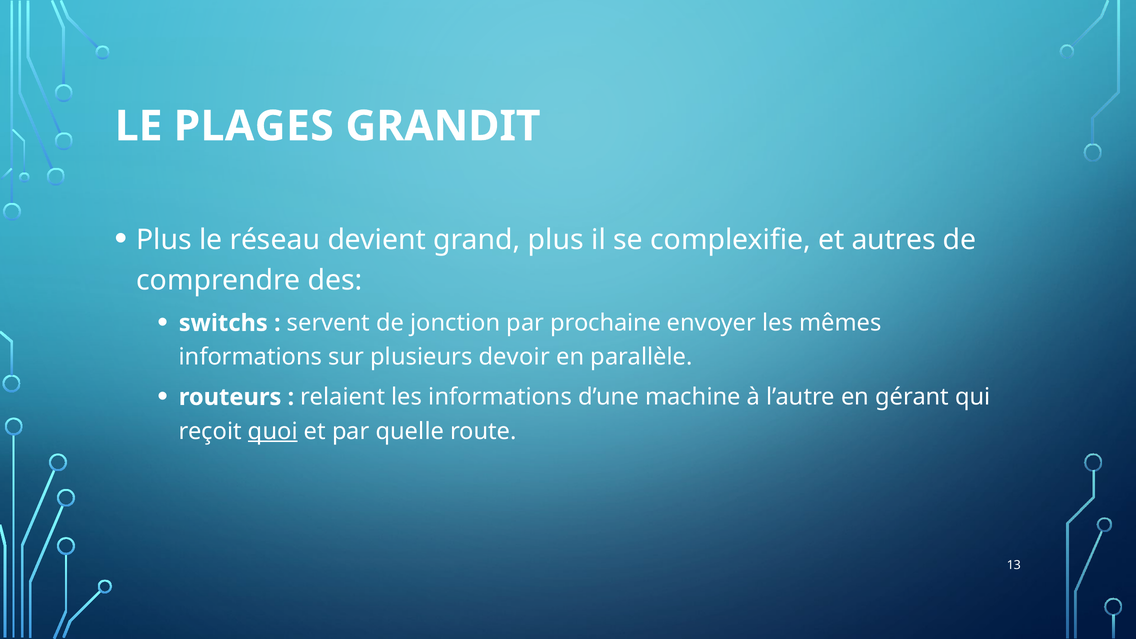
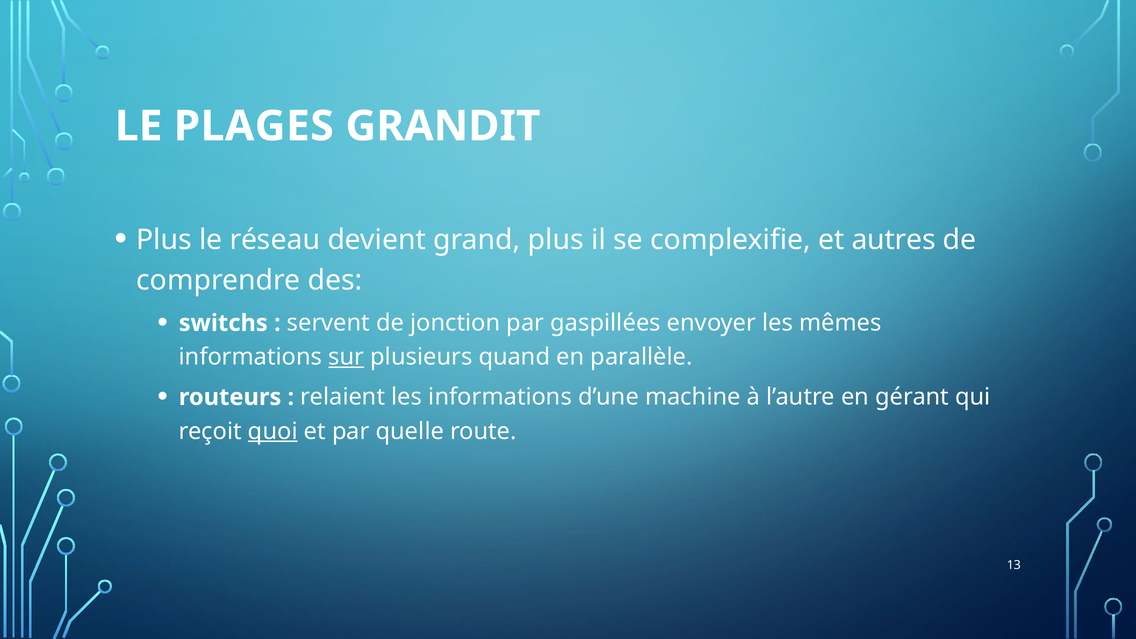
prochaine: prochaine -> gaspillées (606, 323)
sur underline: none -> present (346, 357)
devoir: devoir -> quand (514, 357)
